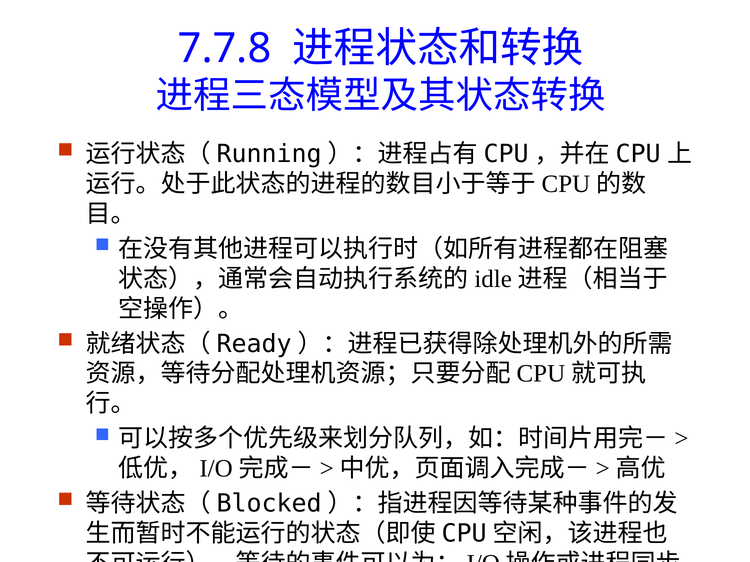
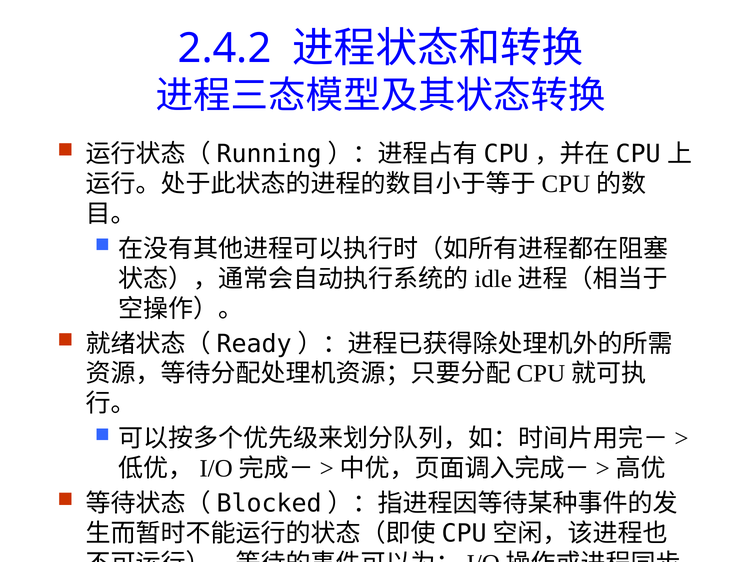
7.7.8: 7.7.8 -> 2.4.2 (225, 49)
